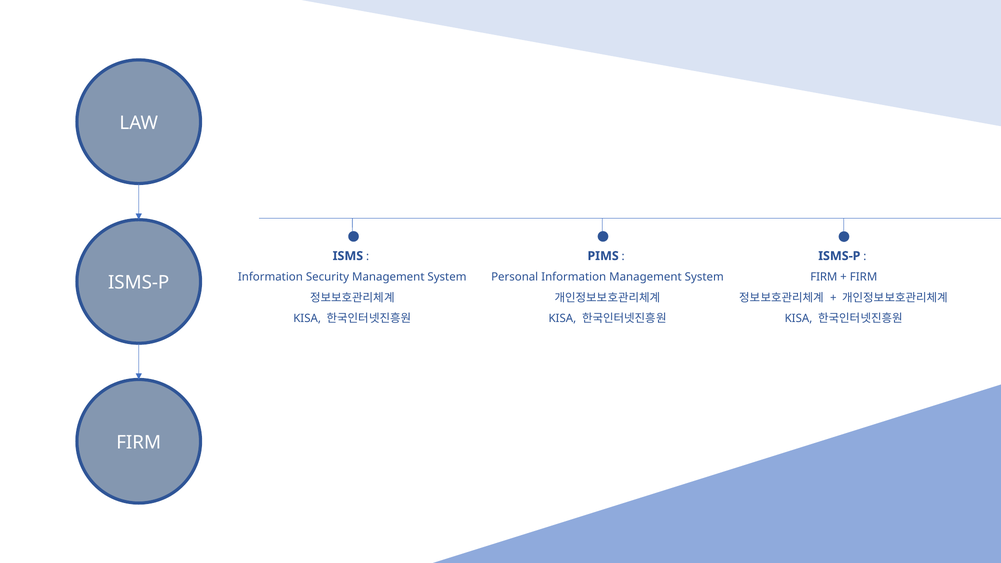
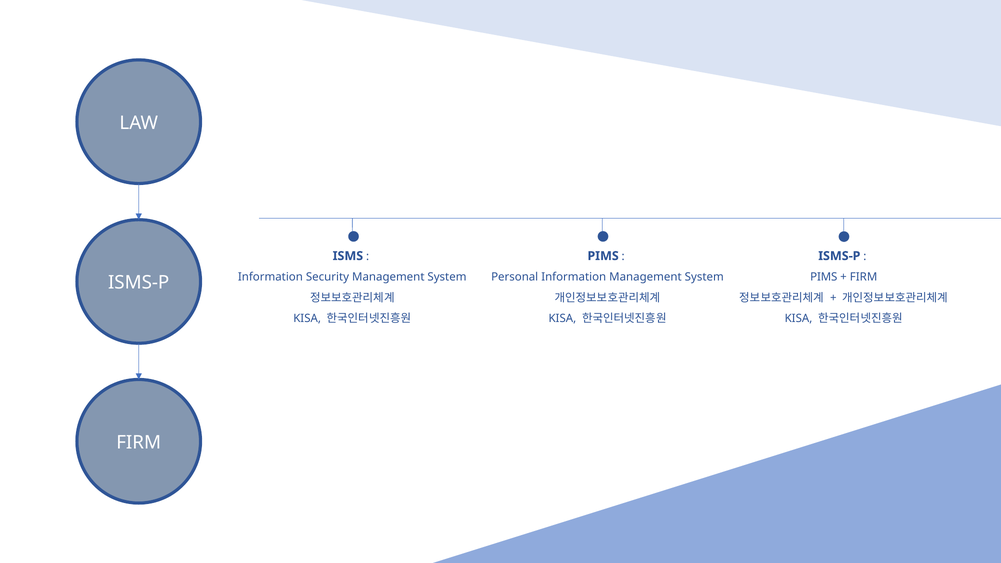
FIRM: FIRM -> PIMS (824, 277)
